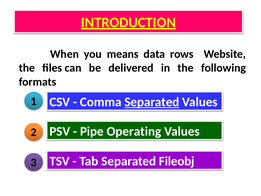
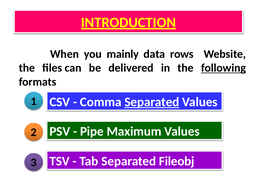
means: means -> mainly (123, 54)
following underline: none -> present (224, 68)
Operating: Operating -> Maximum (134, 131)
